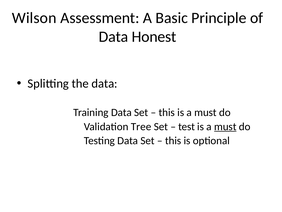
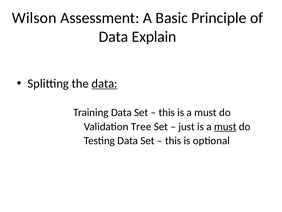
Honest: Honest -> Explain (154, 37)
data underline: none -> present (105, 83)
test: test -> just (187, 126)
